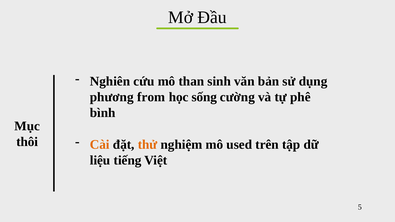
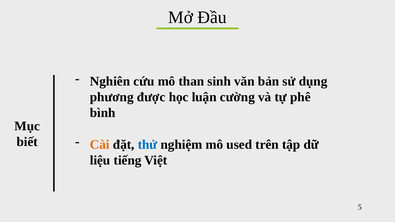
from: from -> được (151, 97)
sống: sống -> luận (204, 97)
thôi: thôi -> biết (27, 142)
thử colour: orange -> blue (148, 145)
